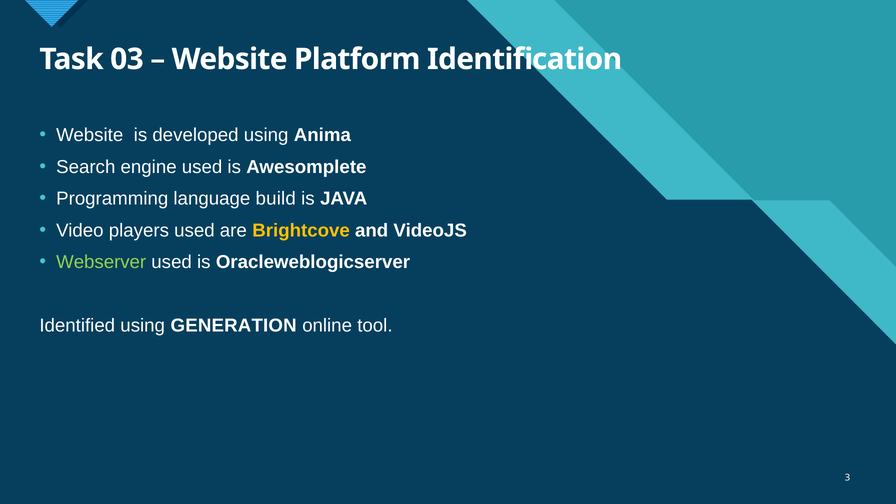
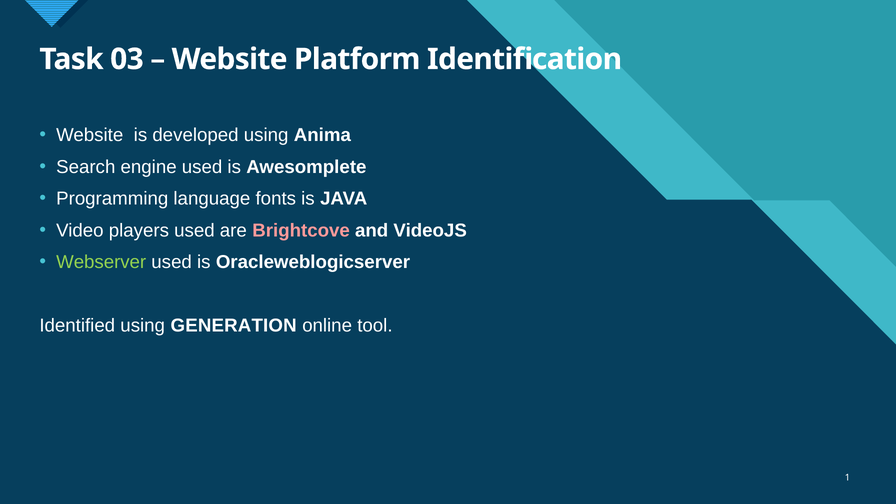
build: build -> fonts (276, 199)
Brightcove colour: yellow -> pink (301, 231)
3: 3 -> 1 (847, 477)
